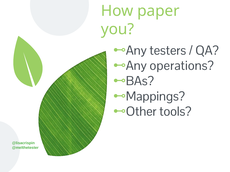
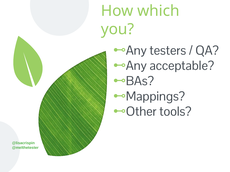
paper: paper -> which (158, 11)
operations: operations -> acceptable (182, 66)
